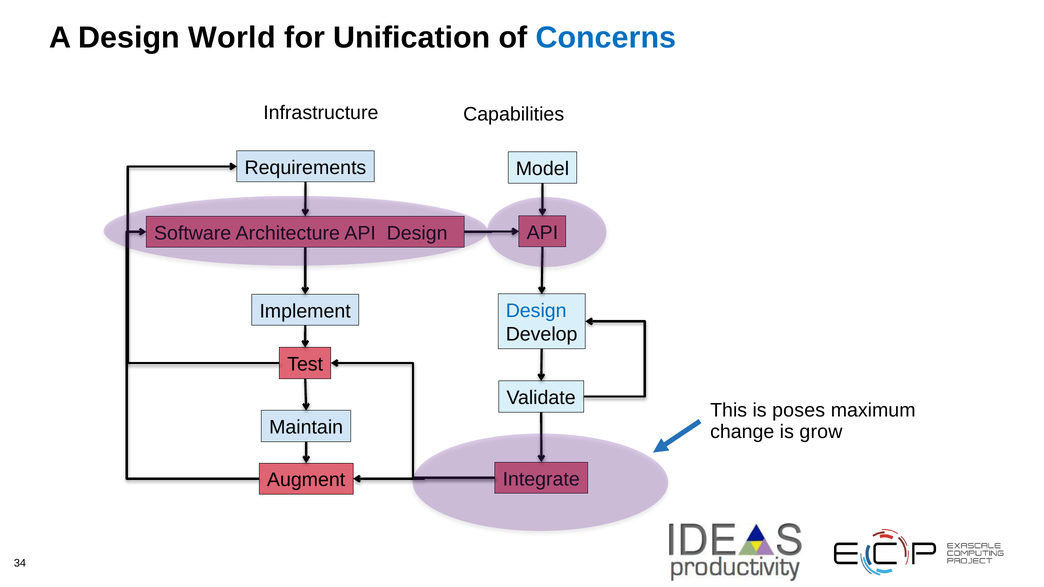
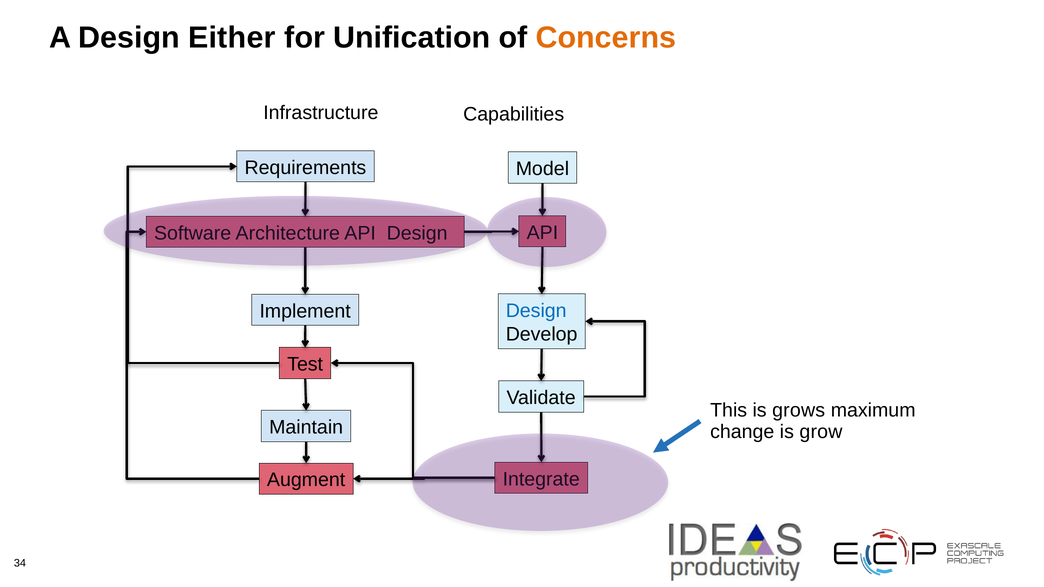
World: World -> Either (232, 38)
Concerns colour: blue -> orange (606, 38)
poses: poses -> grows (799, 411)
